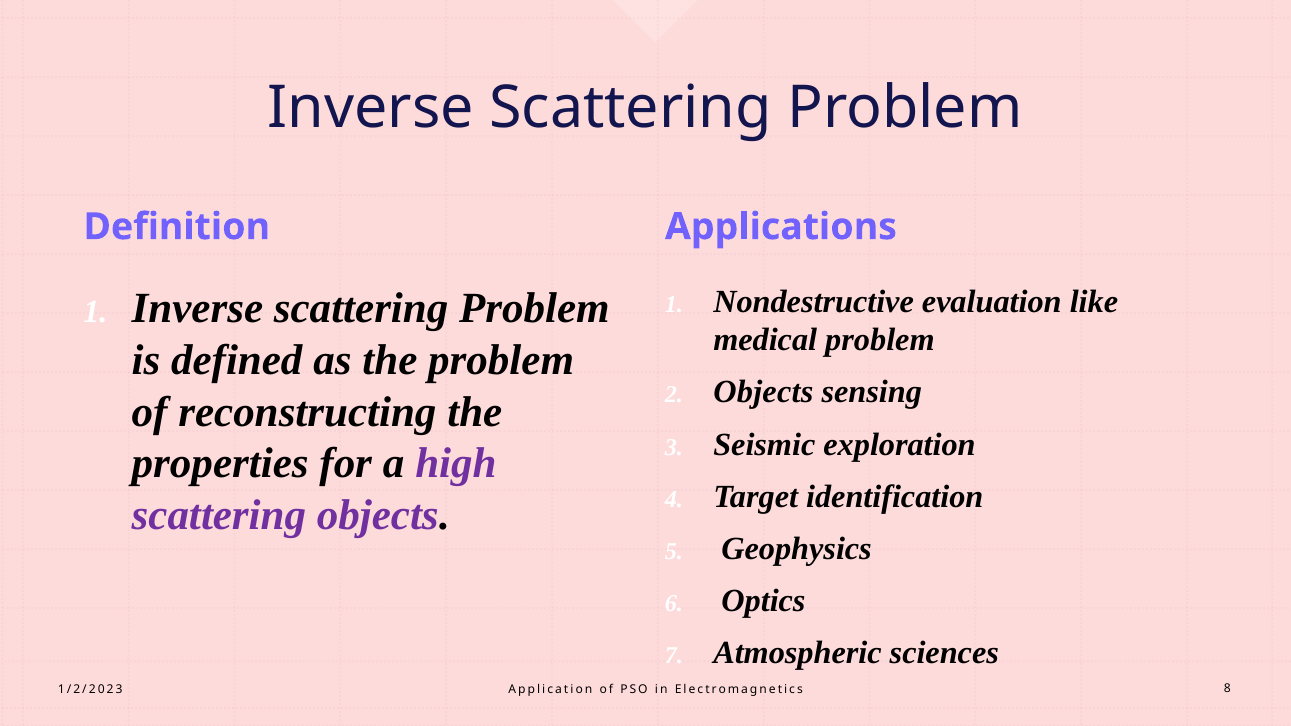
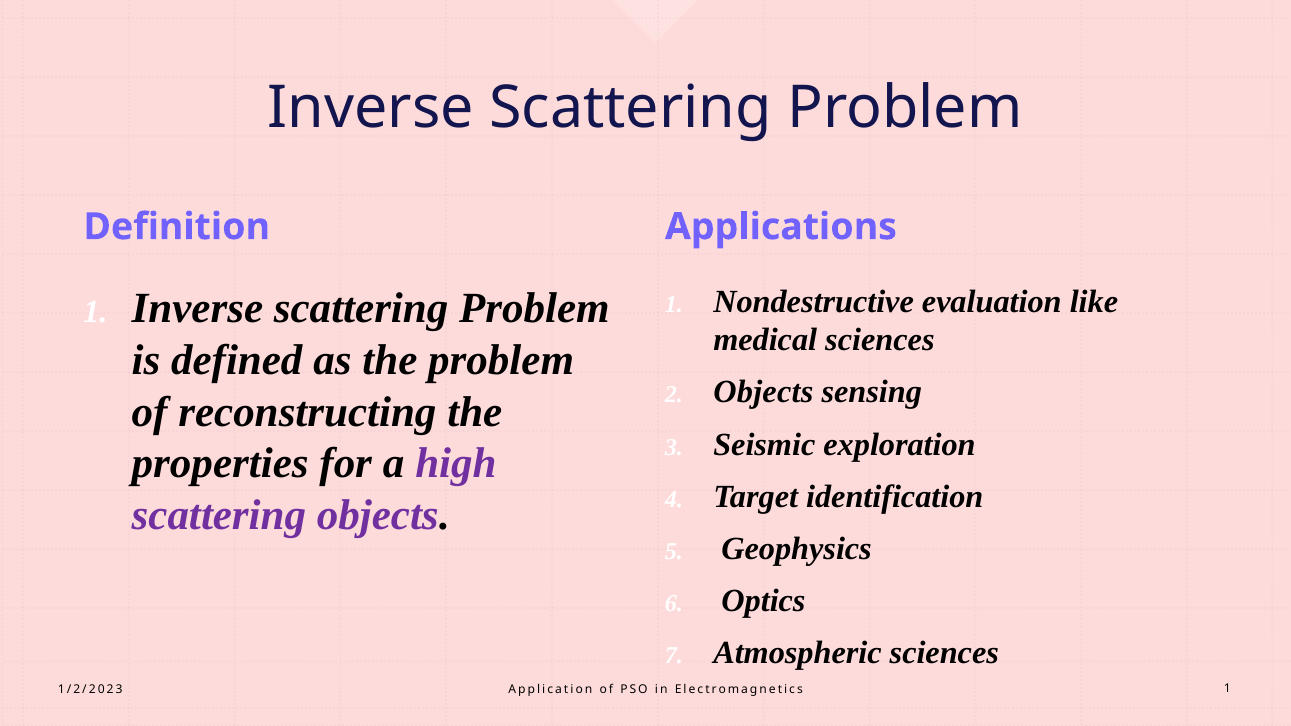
medical problem: problem -> sciences (880, 340)
Electromagnetics 8: 8 -> 1 (1227, 689)
